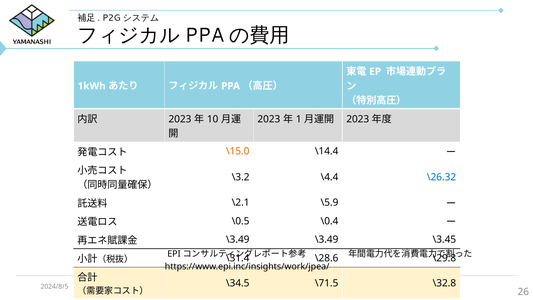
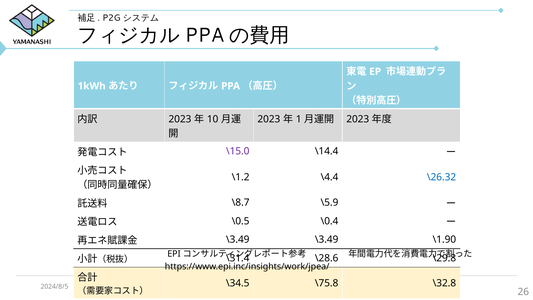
\15.0 colour: orange -> purple (238, 151)
\3.2: \3.2 -> \1.2 (241, 177)
\2.1: \2.1 -> \8.7 (241, 202)
\3.45: \3.45 -> \1.90 (444, 239)
\71.5: \71.5 -> \75.8 (327, 283)
